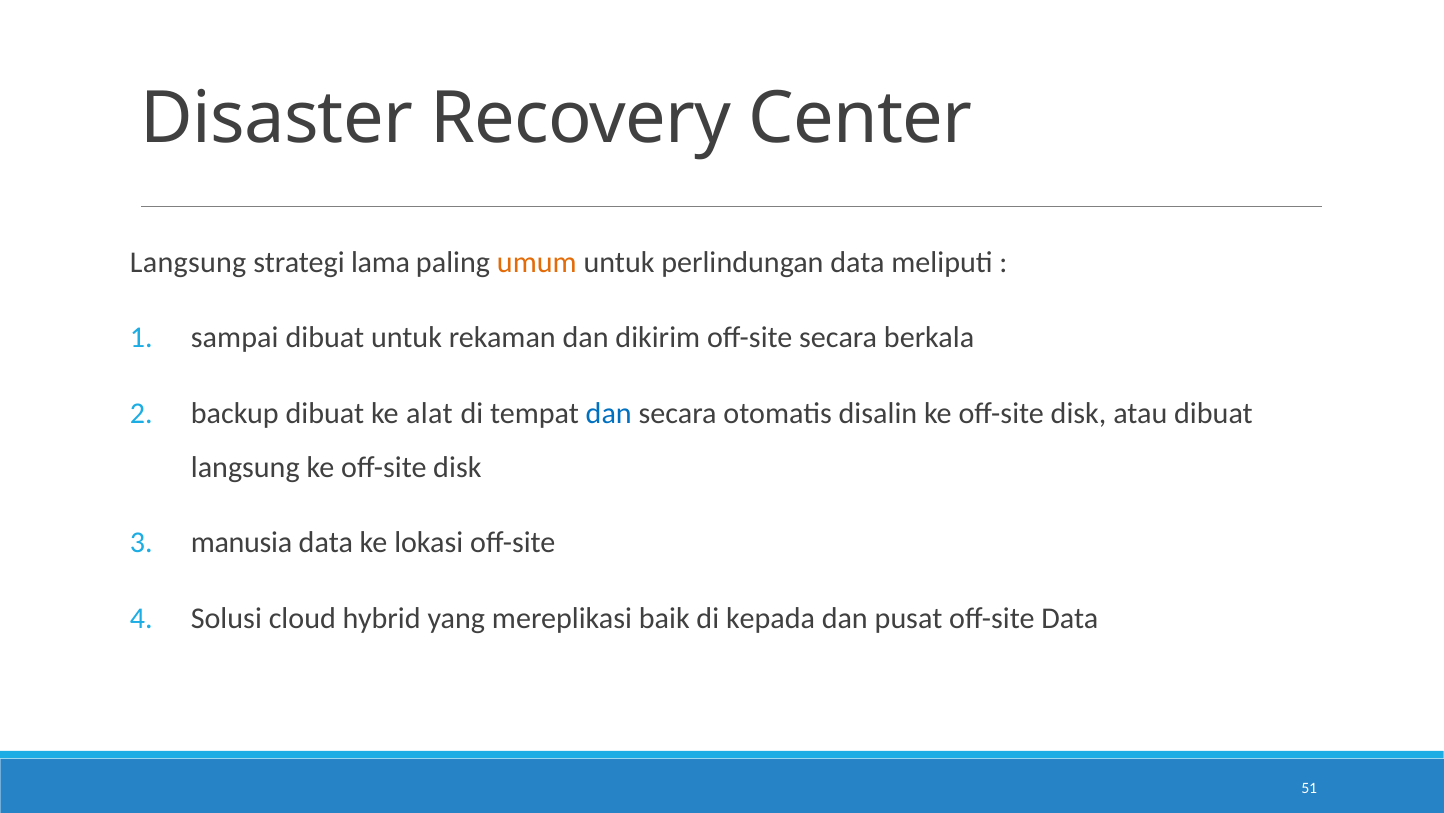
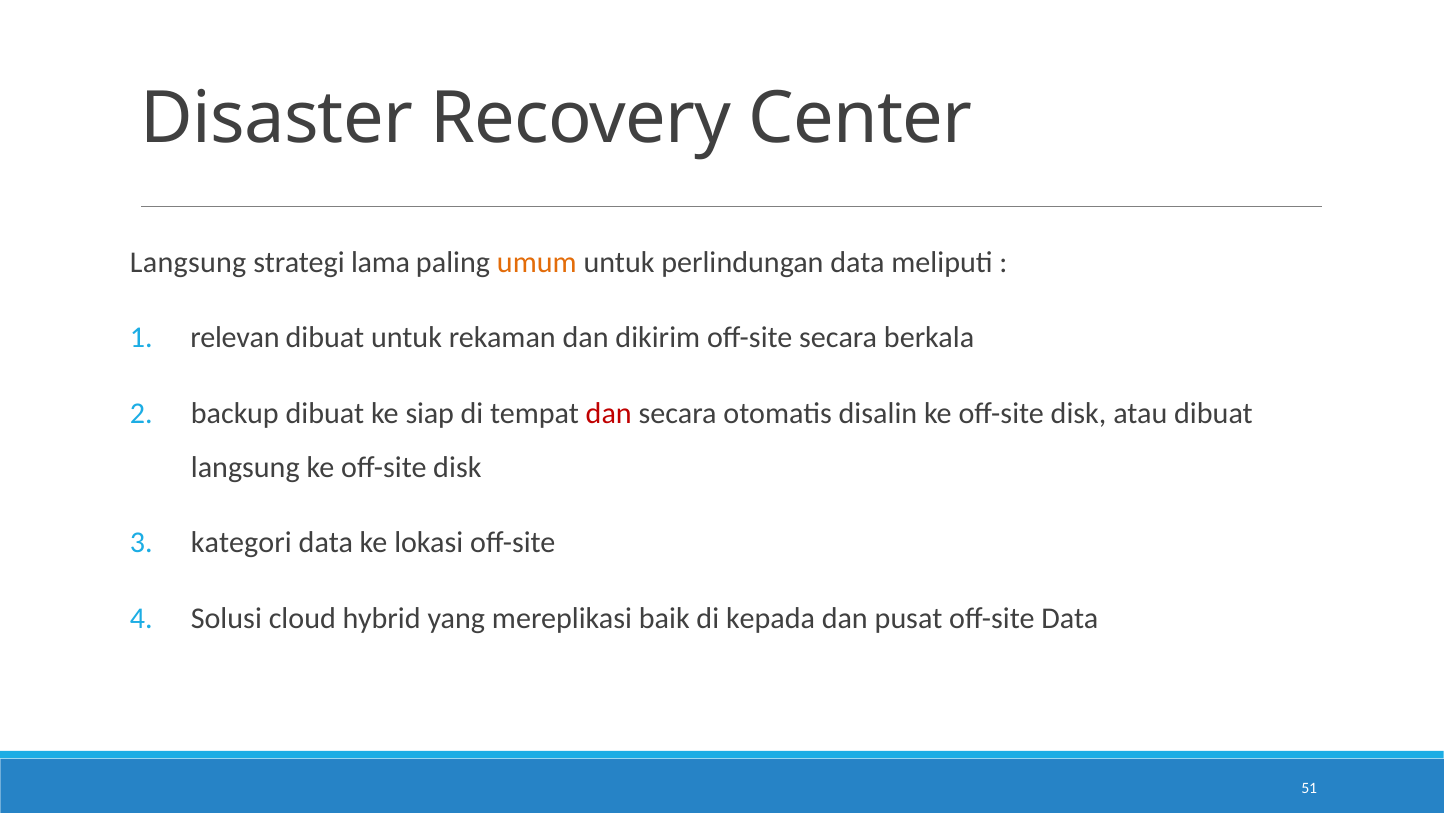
sampai: sampai -> relevan (235, 338)
alat: alat -> siap (430, 413)
dan colour: blue -> red (609, 413)
manusia: manusia -> kategori (241, 542)
